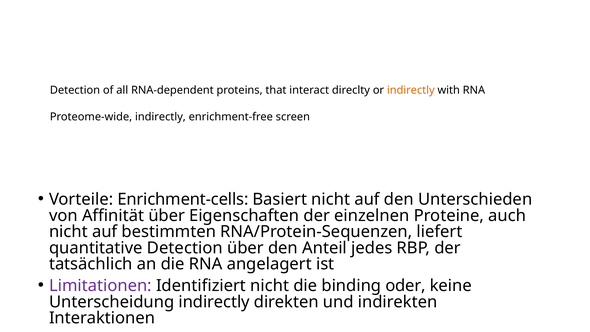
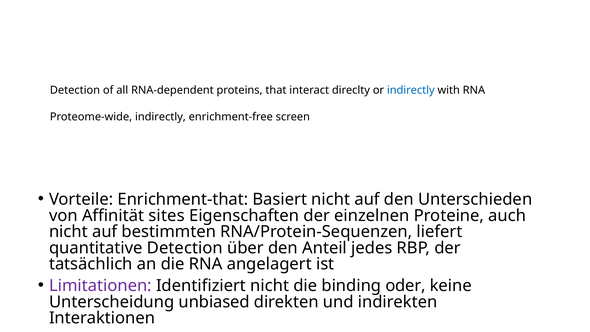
indirectly colour: orange -> blue (411, 90)
Enrichment-cells: Enrichment-cells -> Enrichment-that (183, 199)
Affinität über: über -> sites (167, 215)
Unterscheidung indirectly: indirectly -> unbiased (214, 302)
